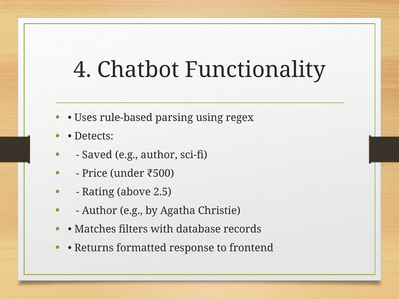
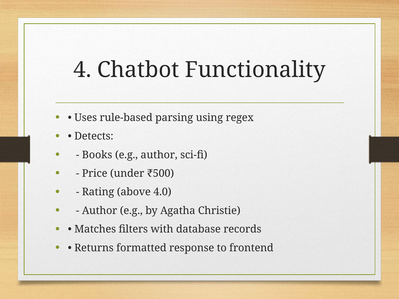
Saved: Saved -> Books (97, 155)
2.5: 2.5 -> 4.0 (162, 192)
